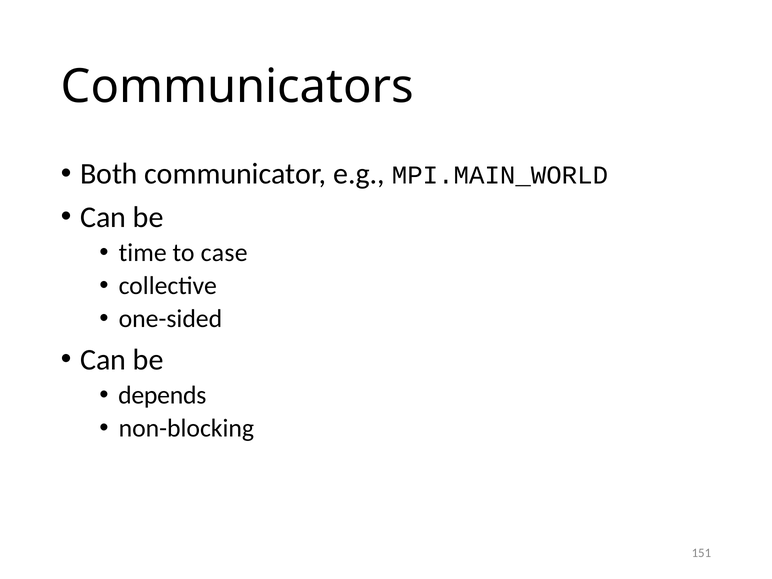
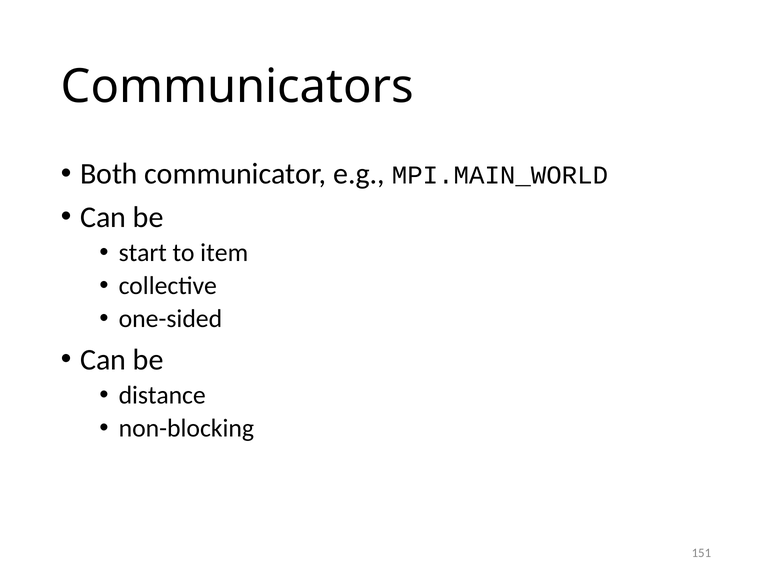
time: time -> start (143, 253)
case: case -> item (224, 253)
depends: depends -> distance (162, 395)
